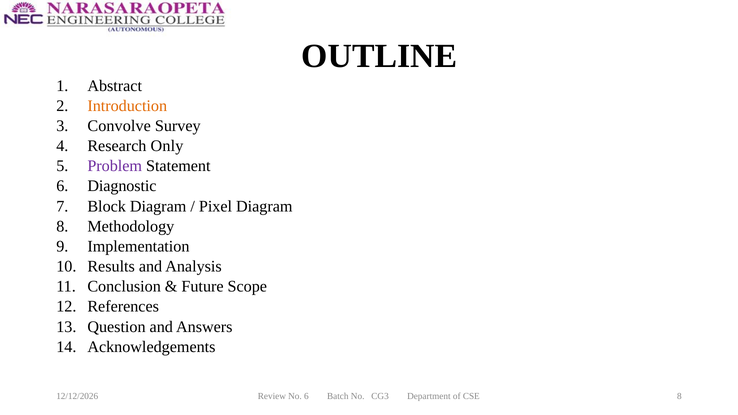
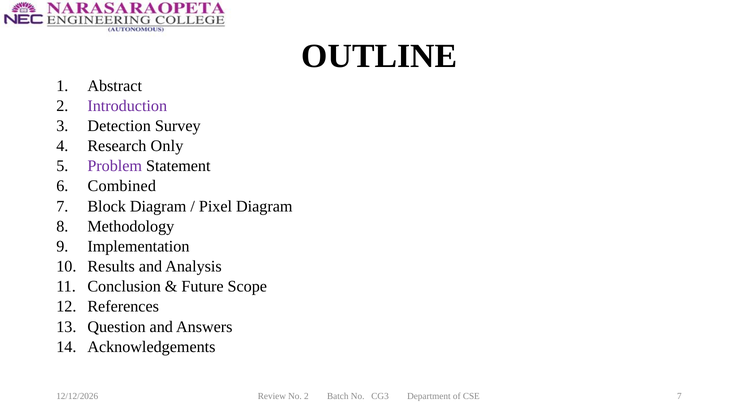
Introduction colour: orange -> purple (127, 106)
Convolve: Convolve -> Detection (119, 126)
Diagnostic: Diagnostic -> Combined (122, 186)
No 6: 6 -> 2 (306, 396)
CSE 8: 8 -> 7 (679, 396)
